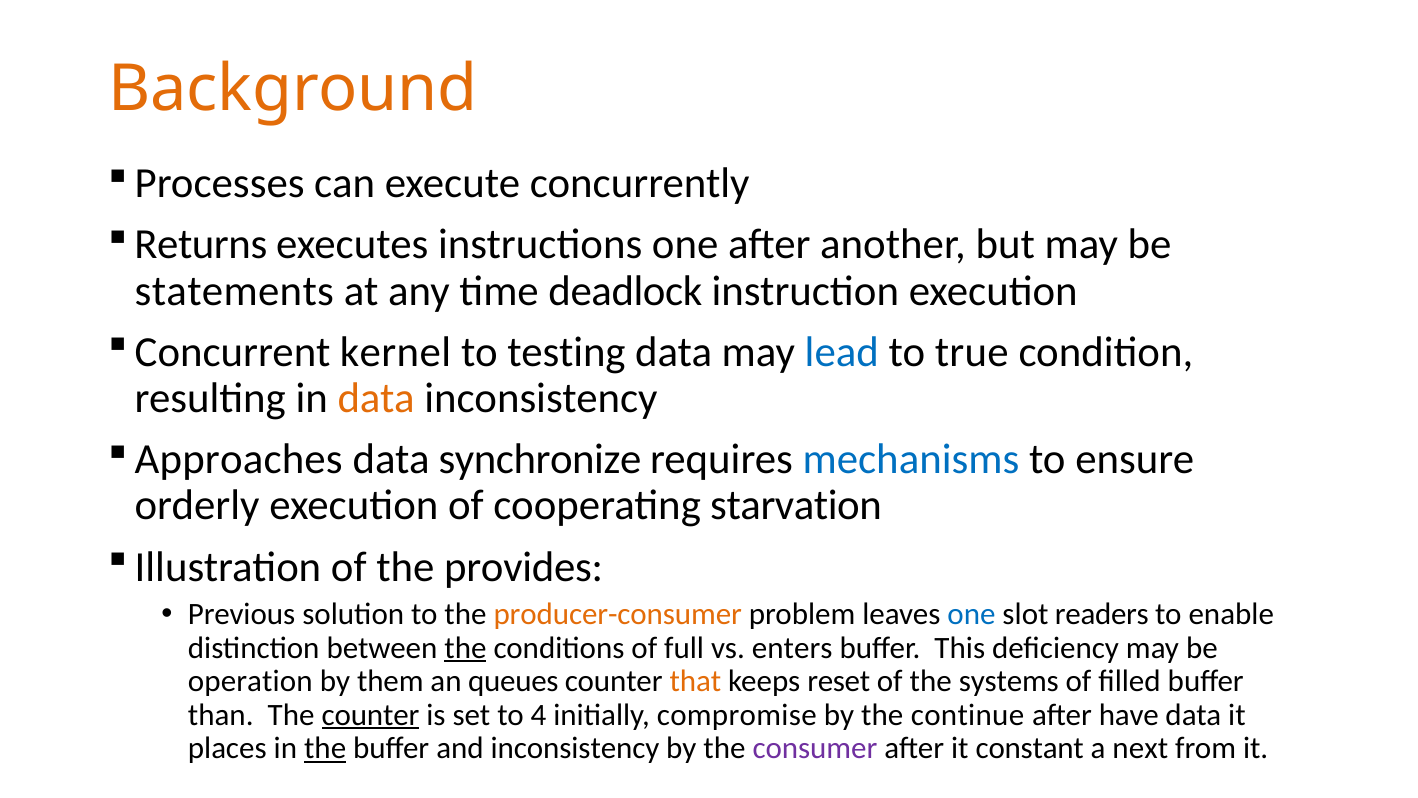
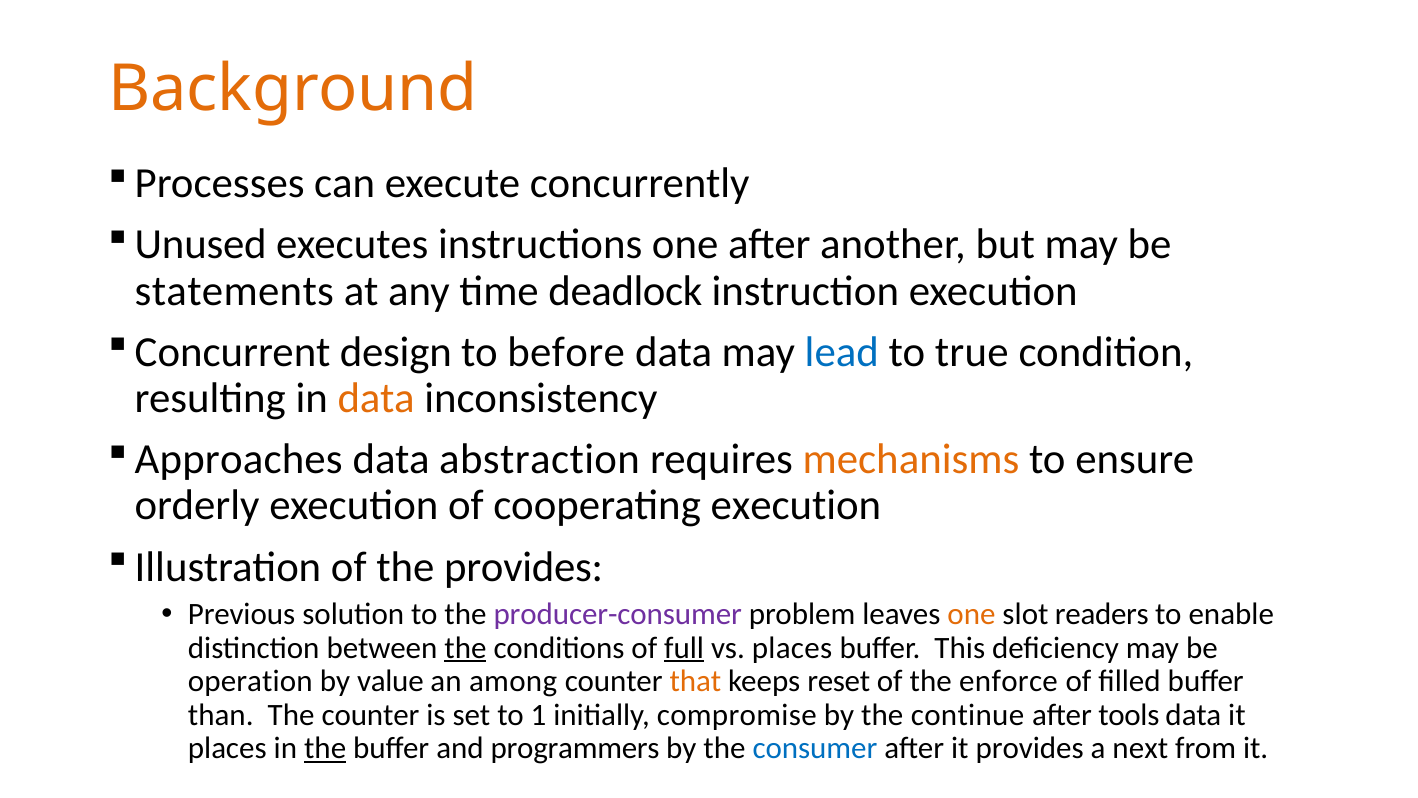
Returns: Returns -> Unused (201, 245)
kernel: kernel -> design (396, 352)
testing: testing -> before (566, 352)
synchronize: synchronize -> abstraction (540, 459)
mechanisms colour: blue -> orange (911, 459)
cooperating starvation: starvation -> execution (796, 506)
producer-consumer colour: orange -> purple (618, 614)
one colour: blue -> orange (971, 614)
full underline: none -> present (684, 647)
vs enters: enters -> places (792, 647)
them: them -> value (390, 681)
queues: queues -> among (513, 681)
systems: systems -> enforce (1009, 681)
counter underline: present -> none (371, 714)
4: 4 -> 1 (539, 714)
have: have -> tools (1129, 714)
and inconsistency: inconsistency -> programmers (575, 748)
consumer colour: purple -> blue (815, 748)
it constant: constant -> provides (1030, 748)
